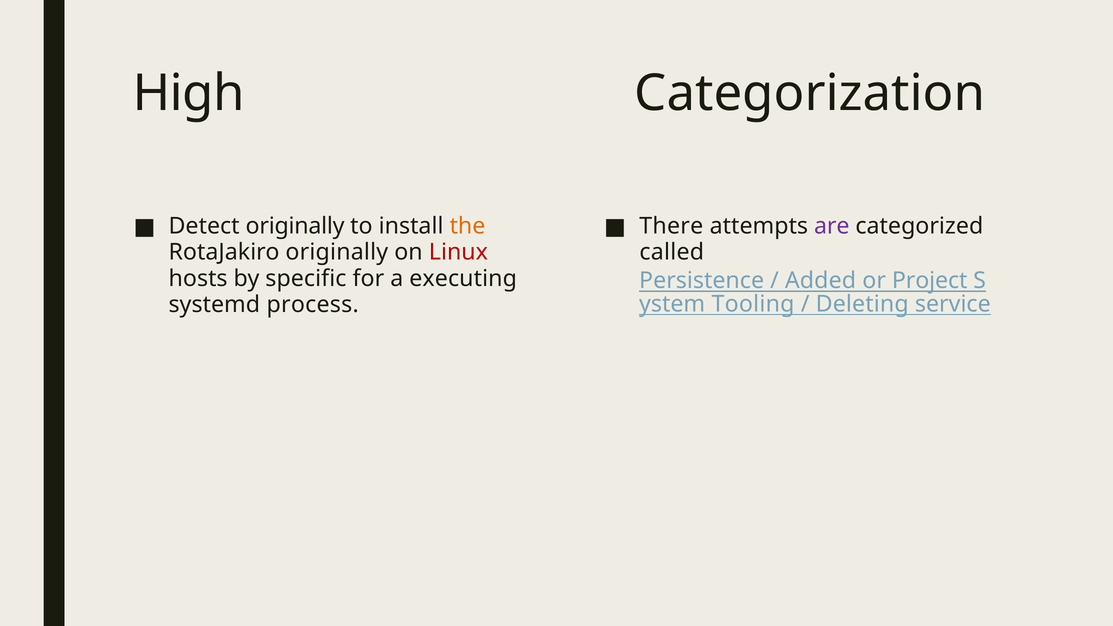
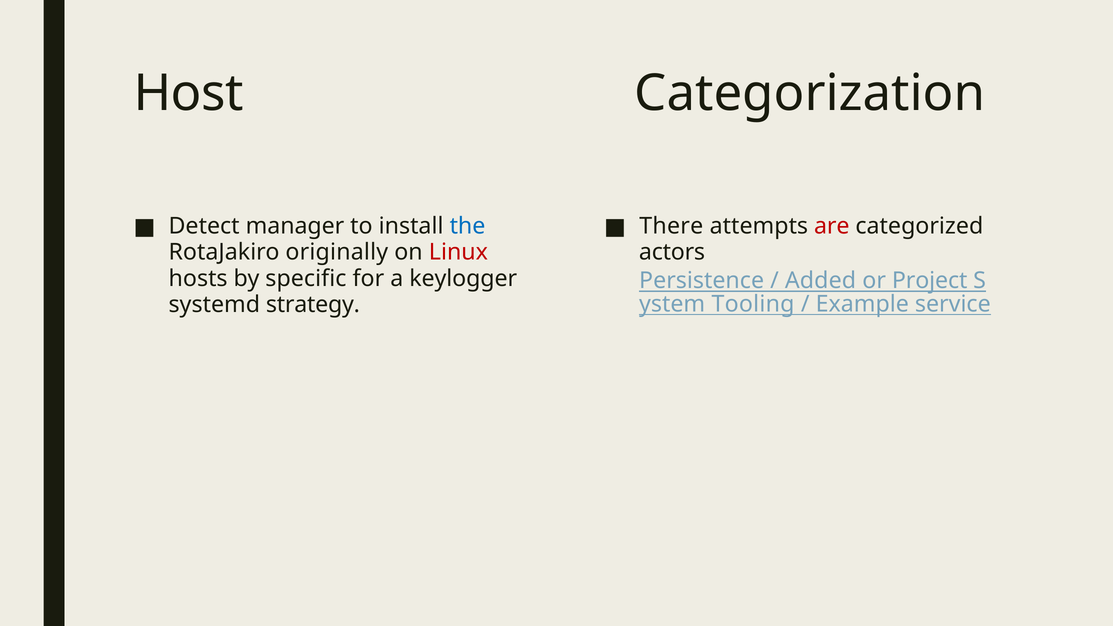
High: High -> Host (189, 94)
Detect originally: originally -> manager (295, 226)
the colour: orange -> blue (468, 226)
are colour: purple -> red (832, 226)
called: called -> actors (672, 252)
executing: executing -> keylogger (463, 278)
Deleting: Deleting -> Example (862, 304)
process: process -> strategy (313, 305)
